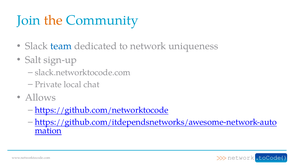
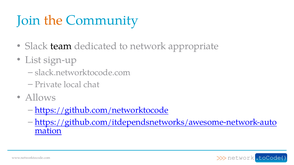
team colour: blue -> black (61, 46)
uniqueness: uniqueness -> appropriate (193, 46)
Salt: Salt -> List (33, 60)
